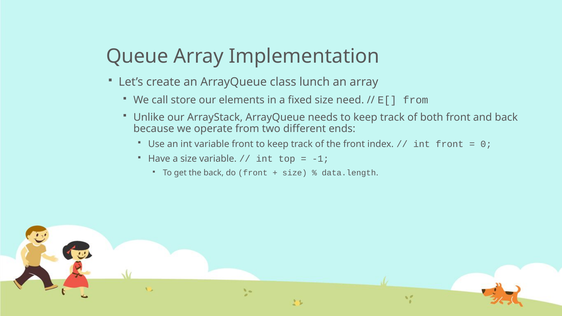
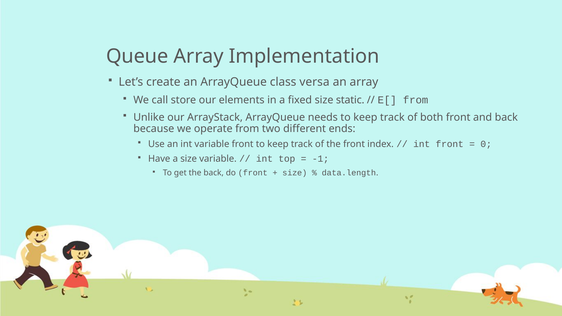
lunch: lunch -> versa (315, 82)
need: need -> static (350, 100)
